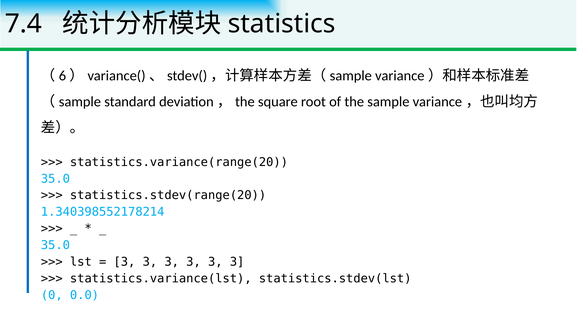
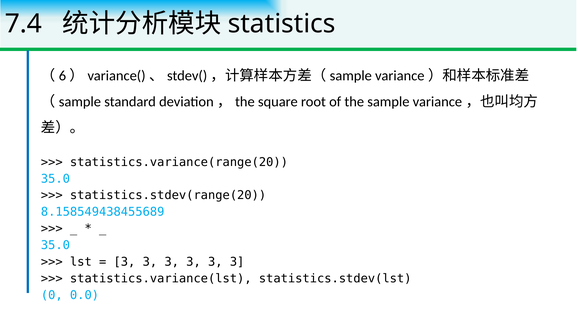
1.340398552178214: 1.340398552178214 -> 8.158549438455689 (103, 212)
